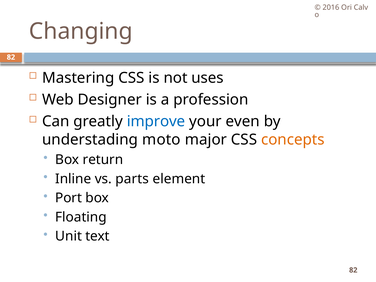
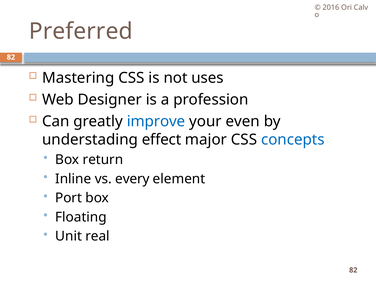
Changing: Changing -> Preferred (81, 31)
moto: moto -> effect (162, 140)
concepts colour: orange -> blue (293, 140)
parts: parts -> every (132, 179)
text: text -> real (98, 236)
